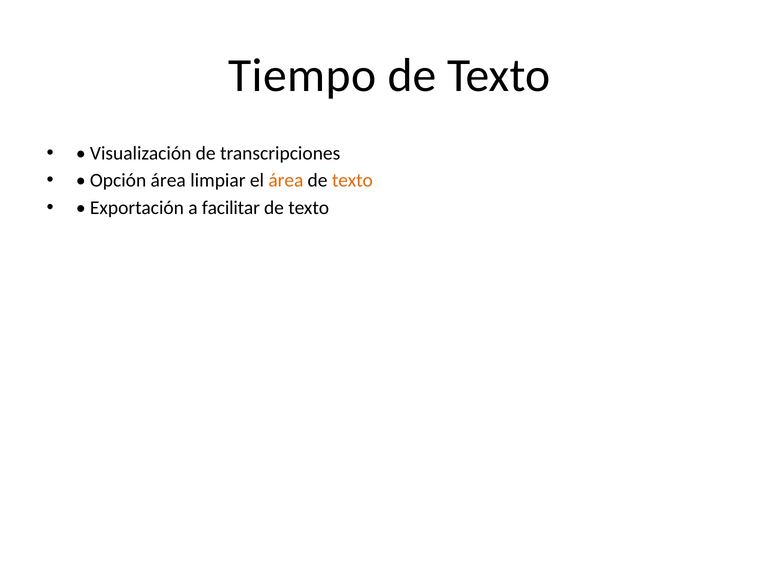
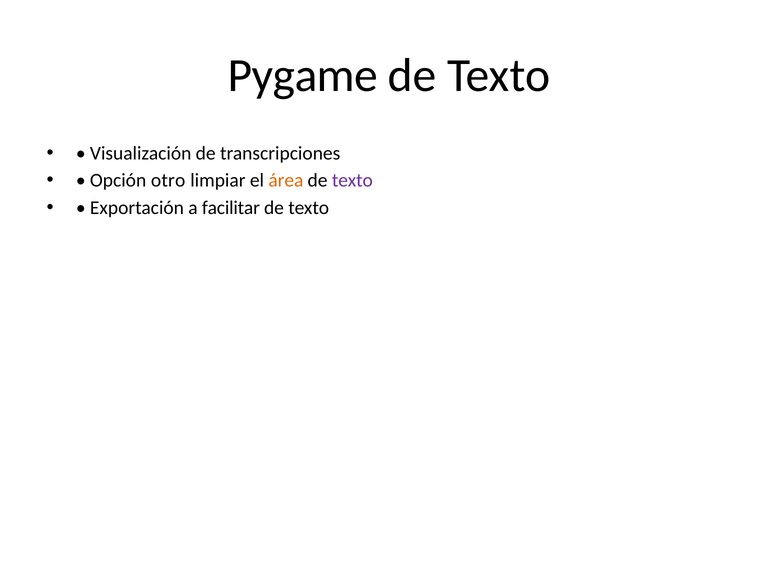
Tiempo: Tiempo -> Pygame (303, 75)
Opción área: área -> otro (168, 181)
texto colour: orange -> purple (352, 181)
